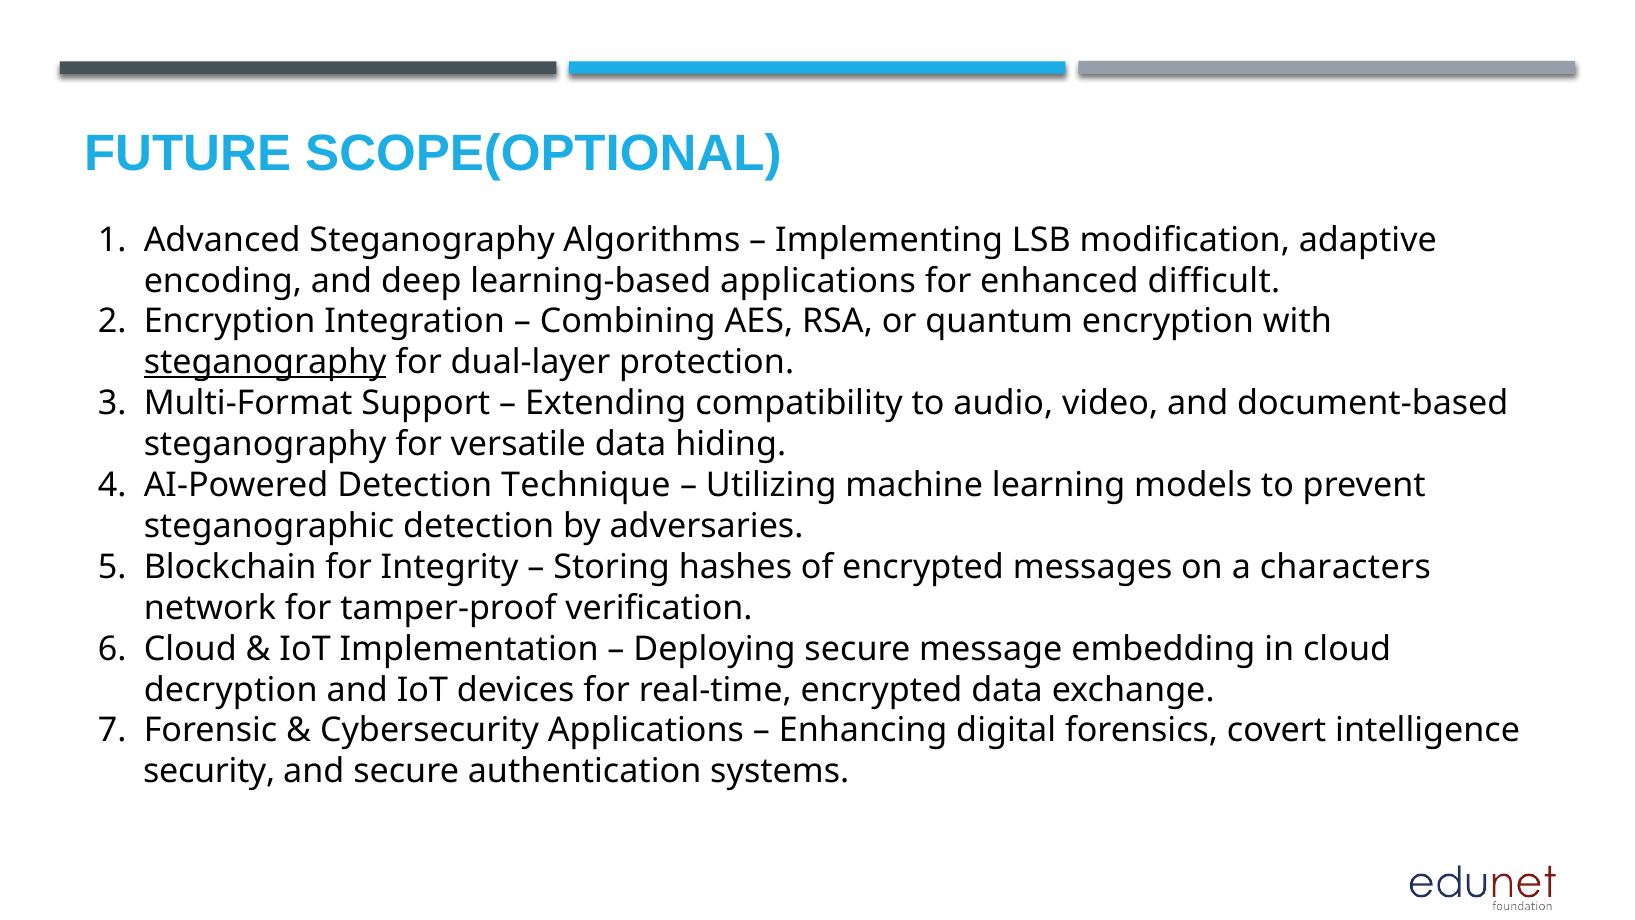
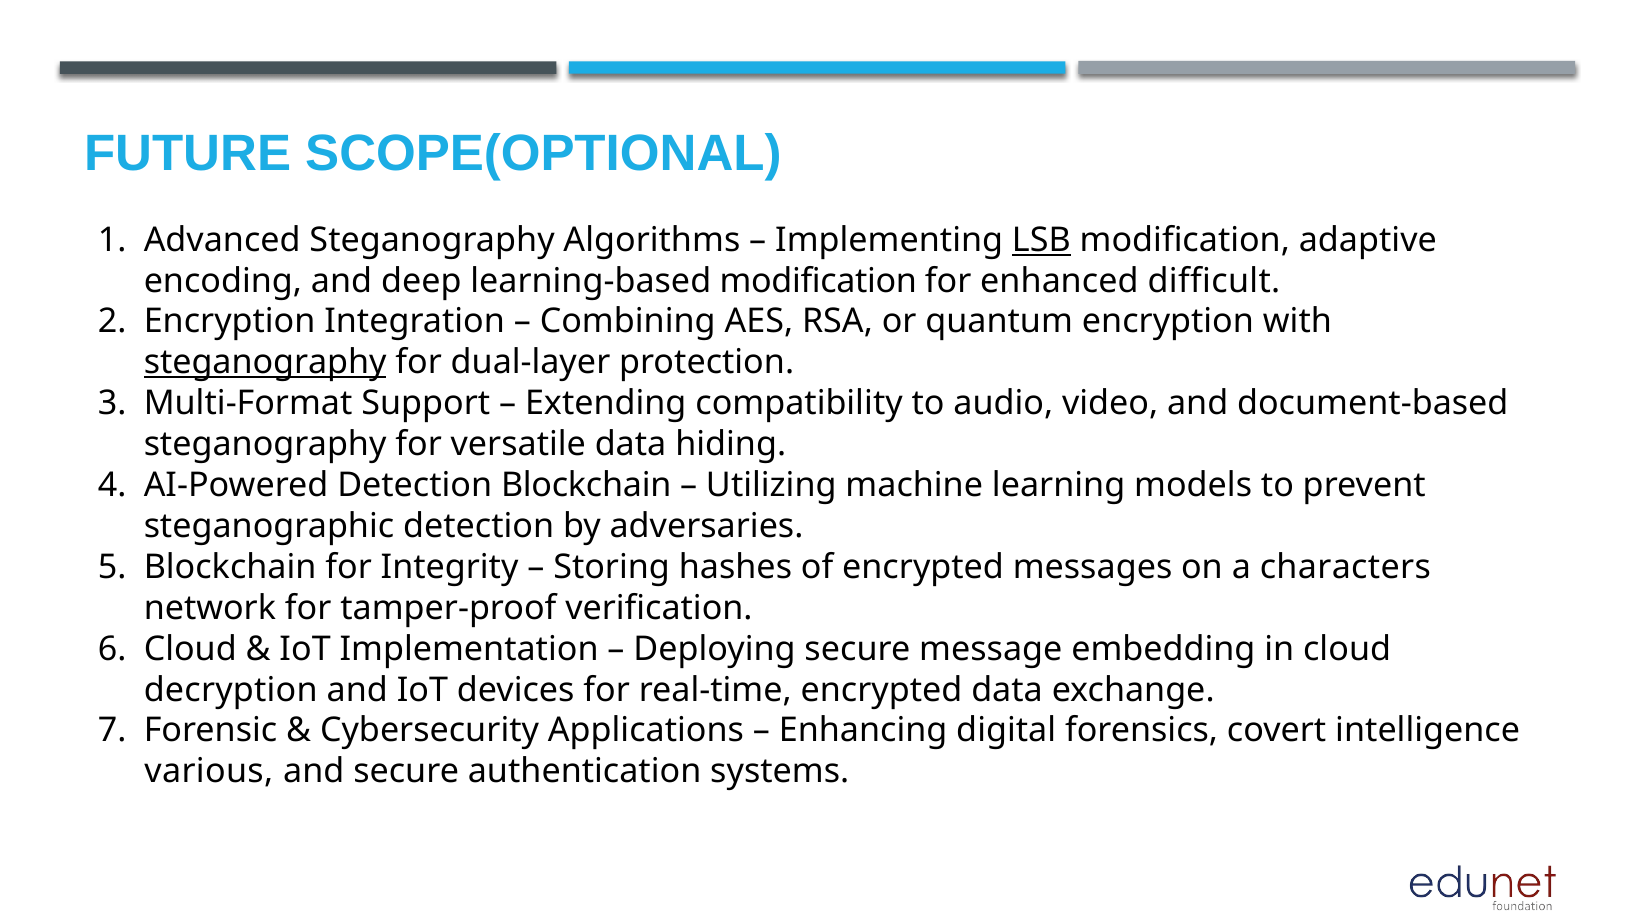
LSB underline: none -> present (1041, 240)
learning-based applications: applications -> modification (818, 281)
Detection Technique: Technique -> Blockchain (586, 485)
security: security -> various (209, 771)
